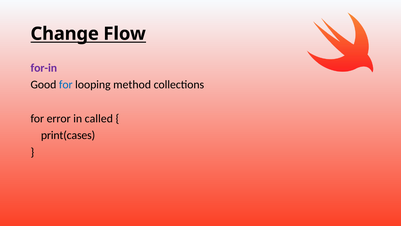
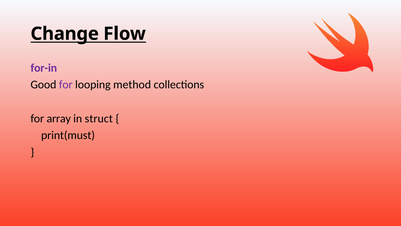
for colour: blue -> purple (66, 85)
error: error -> array (59, 118)
called: called -> struct (99, 118)
print(cases: print(cases -> print(must (68, 135)
